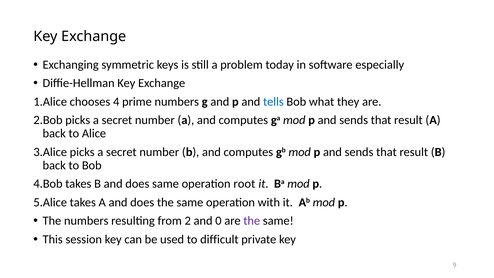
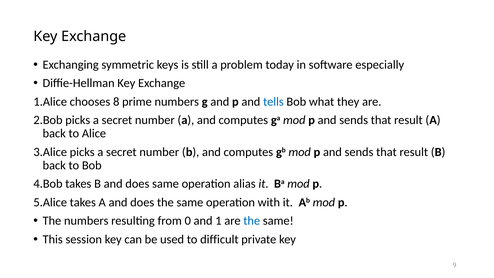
4: 4 -> 8 (116, 102)
root: root -> alias (244, 184)
2: 2 -> 0 (188, 221)
0: 0 -> 1 (218, 221)
the colour: purple -> blue (252, 221)
